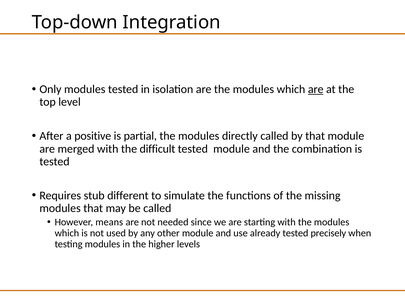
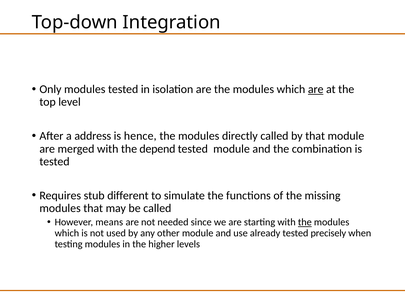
positive: positive -> address (93, 136)
partial: partial -> hence (140, 136)
difficult: difficult -> depend (157, 149)
the underline: none -> present (305, 222)
